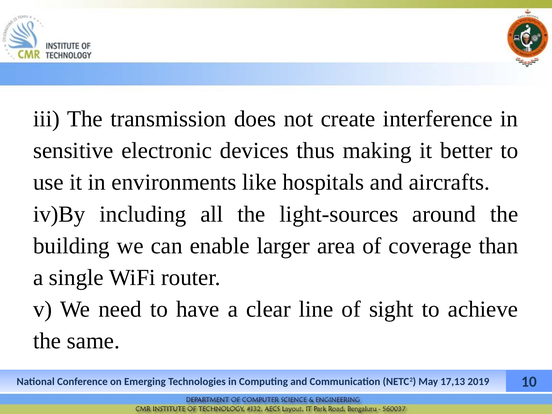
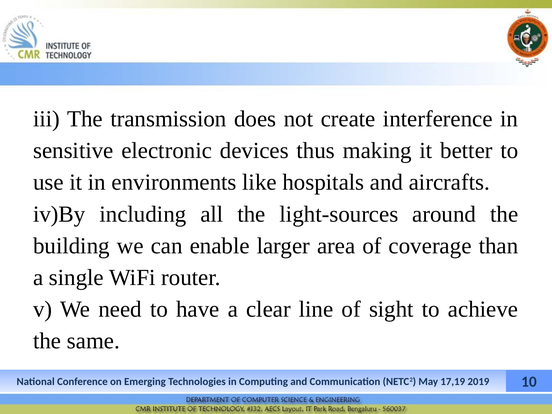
17,13: 17,13 -> 17,19 (453, 382)
